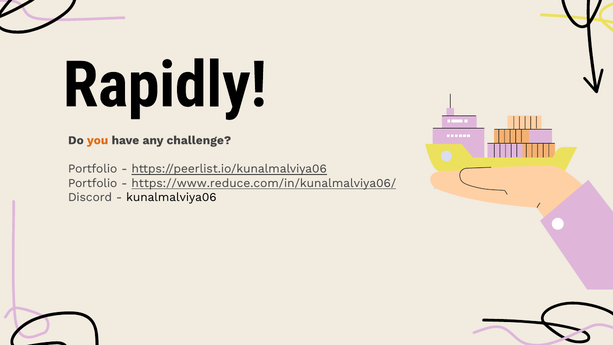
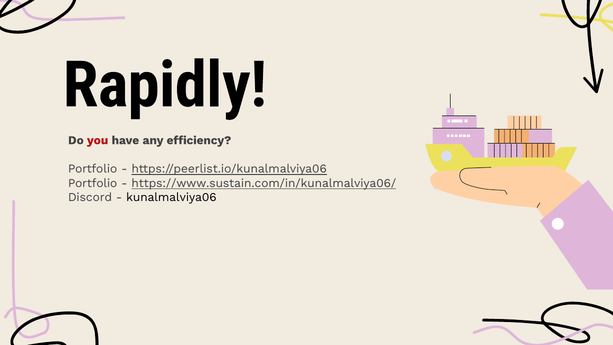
you colour: orange -> red (98, 140)
challenge: challenge -> efficiency (199, 140)
https://www.reduce.com/in/kunalmalviya06/: https://www.reduce.com/in/kunalmalviya06/ -> https://www.sustain.com/in/kunalmalviya06/ (264, 183)
